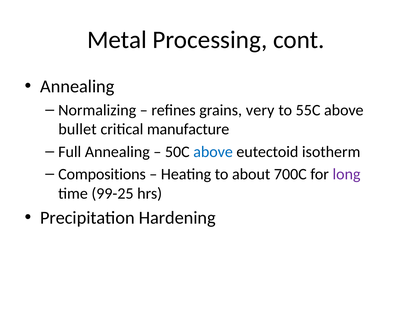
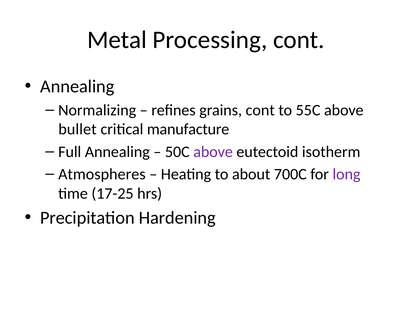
grains very: very -> cont (260, 110)
above colour: blue -> purple (213, 152)
Compositions: Compositions -> Atmospheres (102, 174)
99-25: 99-25 -> 17-25 (113, 193)
